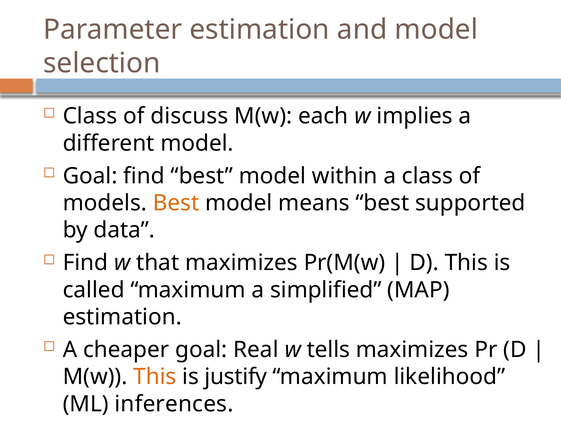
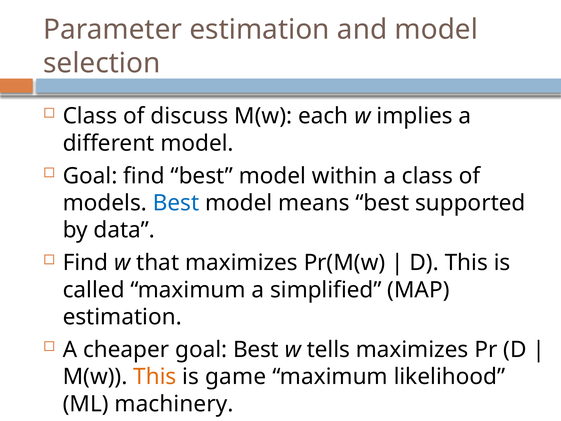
Best colour: orange -> blue (176, 203)
goal Real: Real -> Best (256, 349)
justify: justify -> game (236, 377)
inferences: inferences -> machinery (174, 404)
